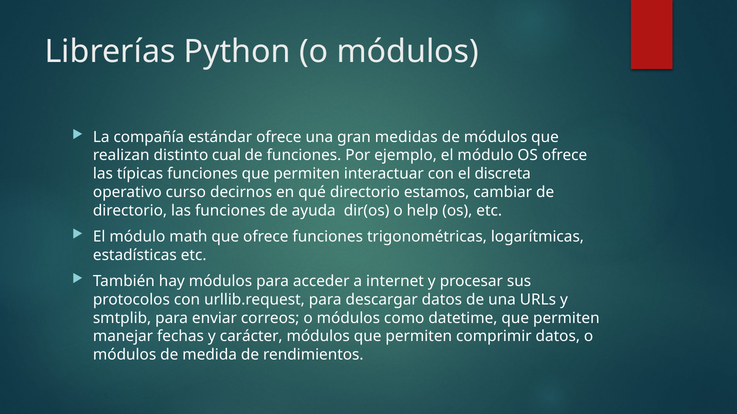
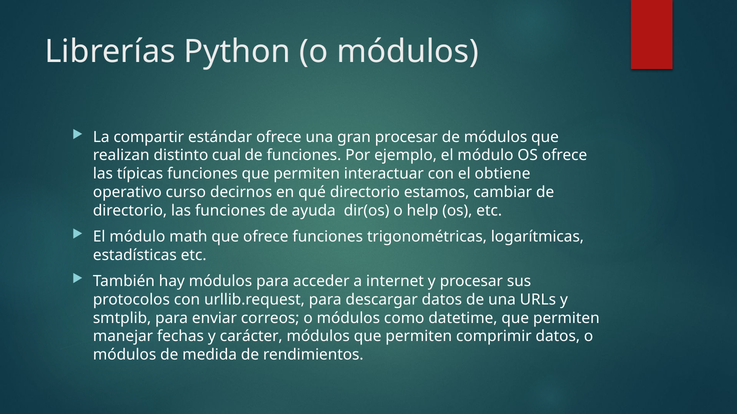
compañía: compañía -> compartir (149, 137)
gran medidas: medidas -> procesar (406, 137)
discreta: discreta -> obtiene (503, 174)
